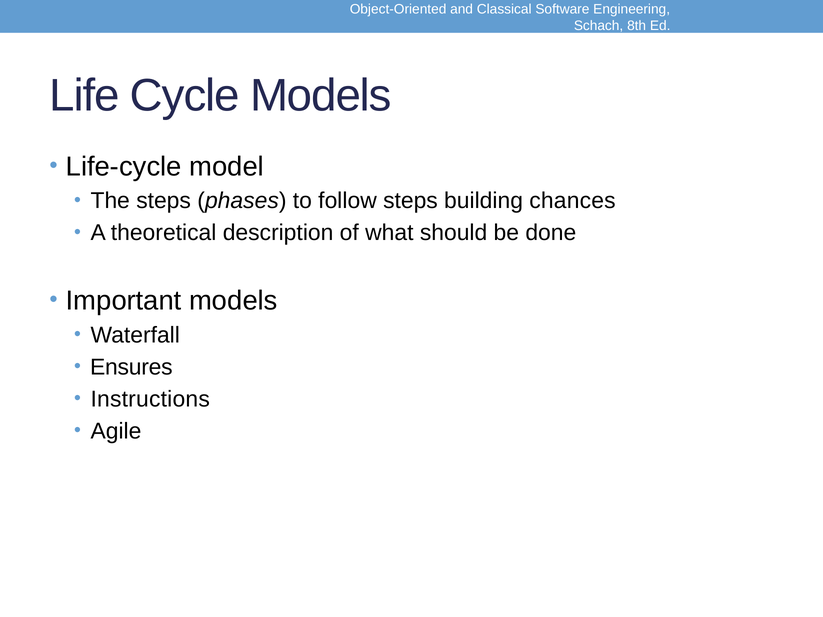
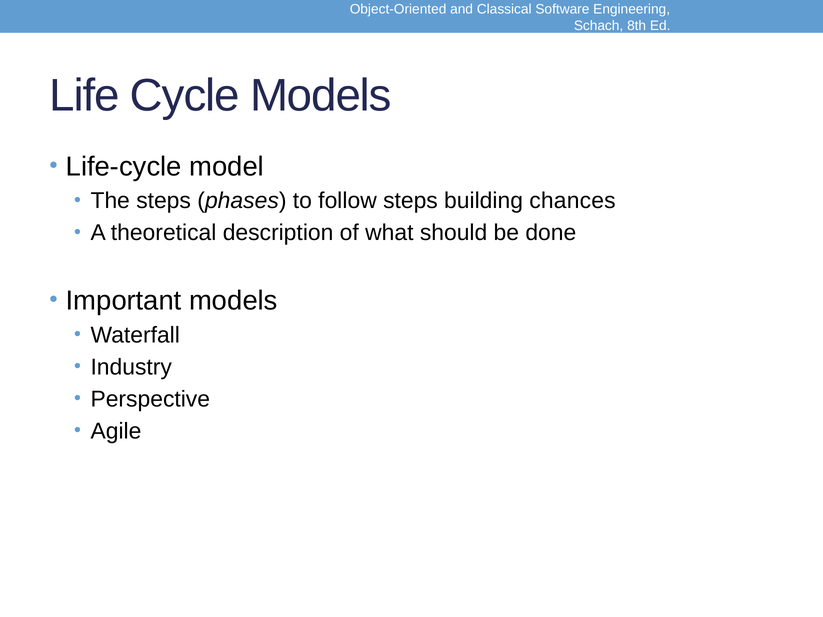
Ensures: Ensures -> Industry (131, 367)
Instructions: Instructions -> Perspective (150, 399)
